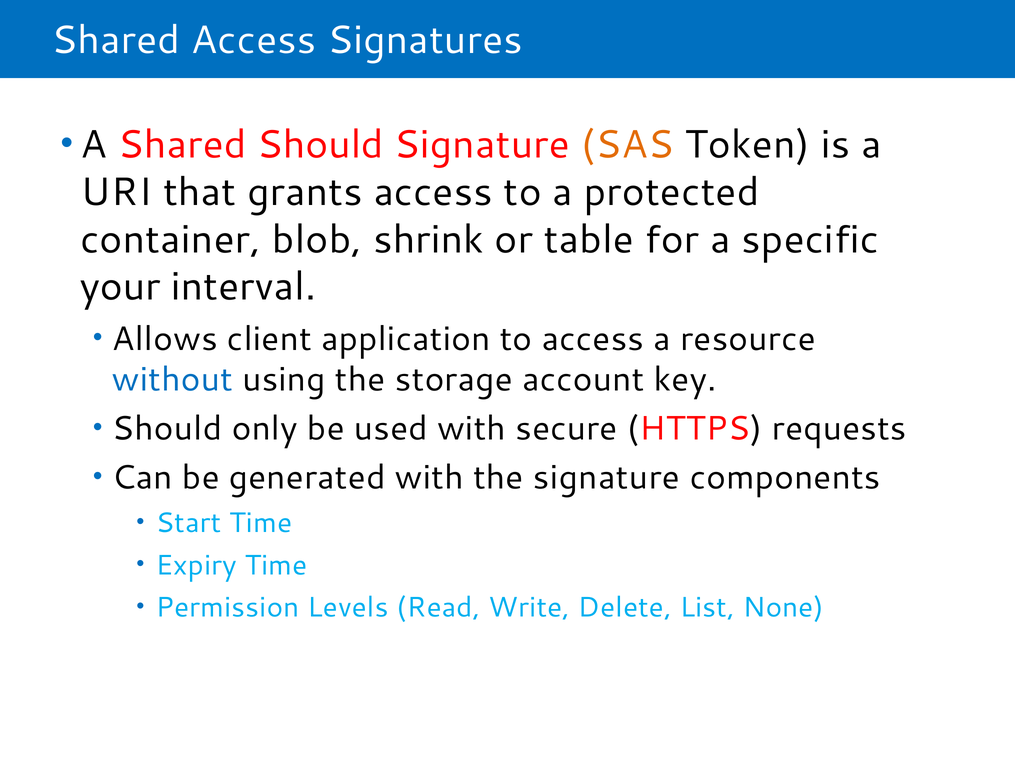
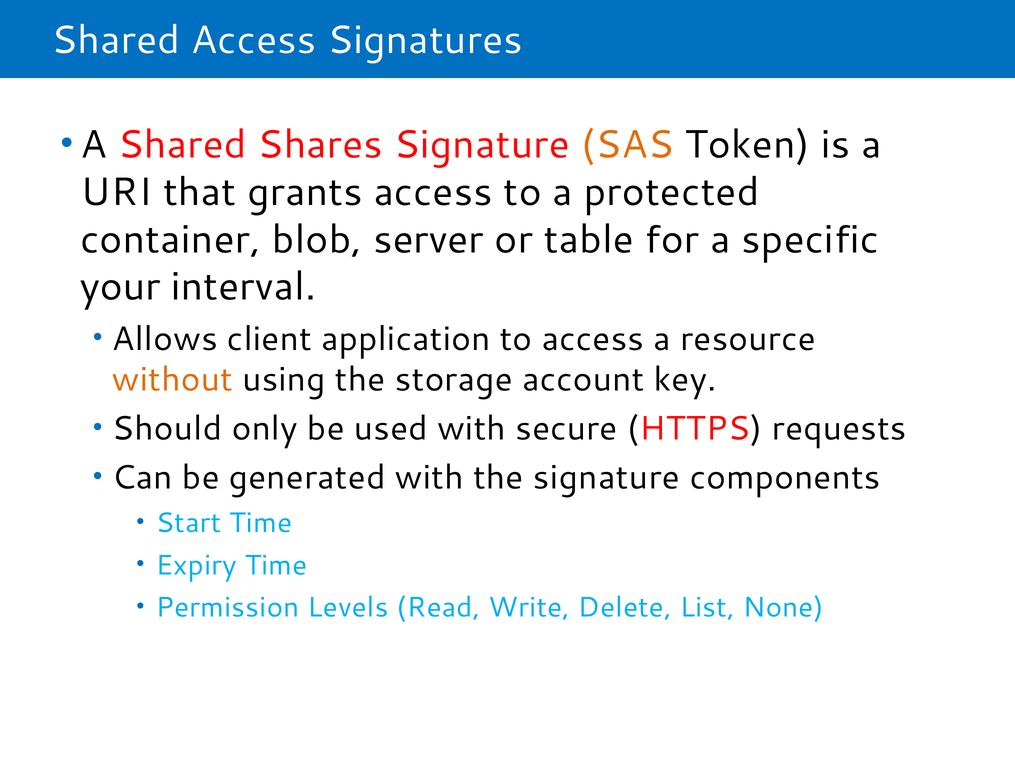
Shared Should: Should -> Shares (320, 145)
shrink: shrink -> server (429, 240)
without colour: blue -> orange (172, 380)
